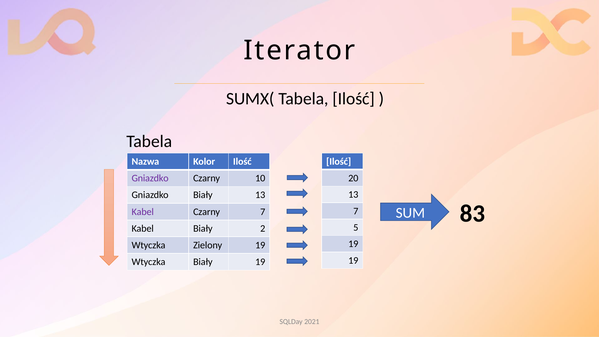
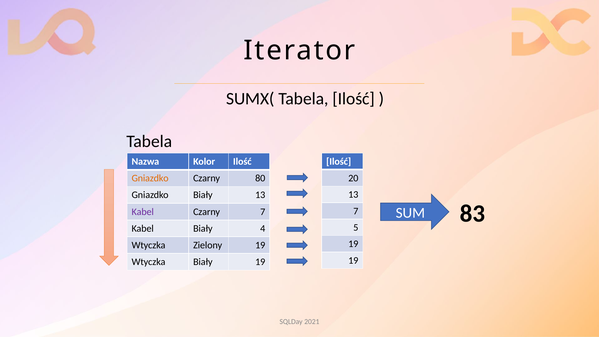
Gniazdko colour: purple -> orange (150, 178)
10: 10 -> 80 (260, 178)
2: 2 -> 4 (263, 228)
